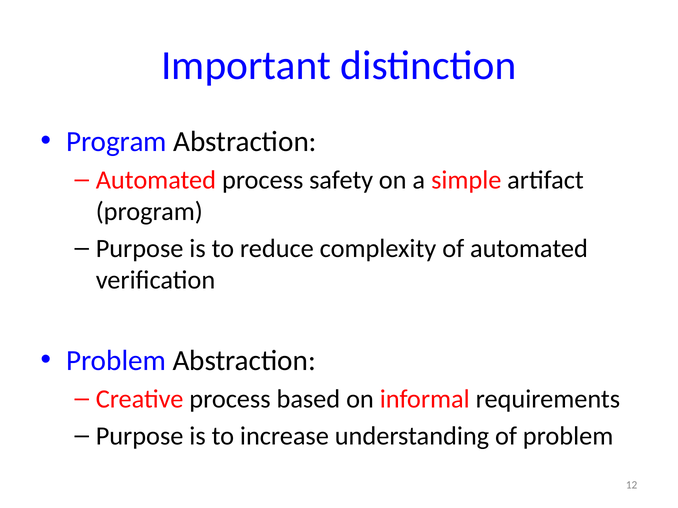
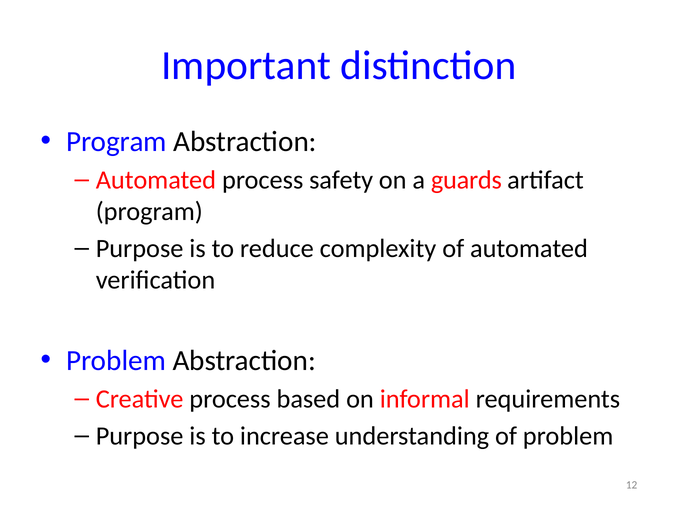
simple: simple -> guards (466, 180)
